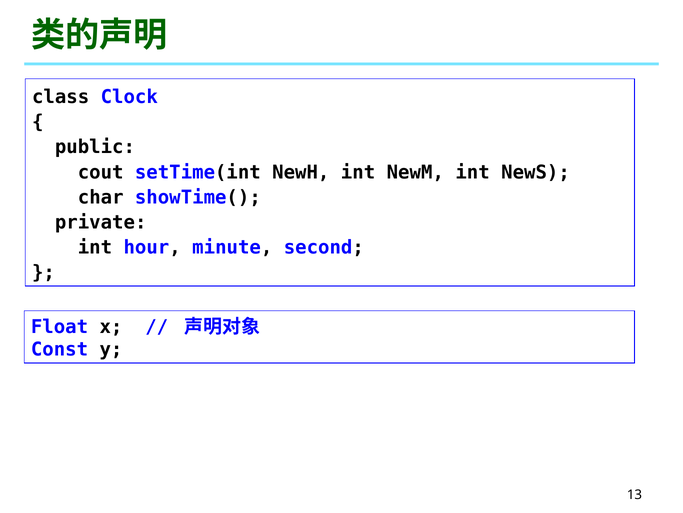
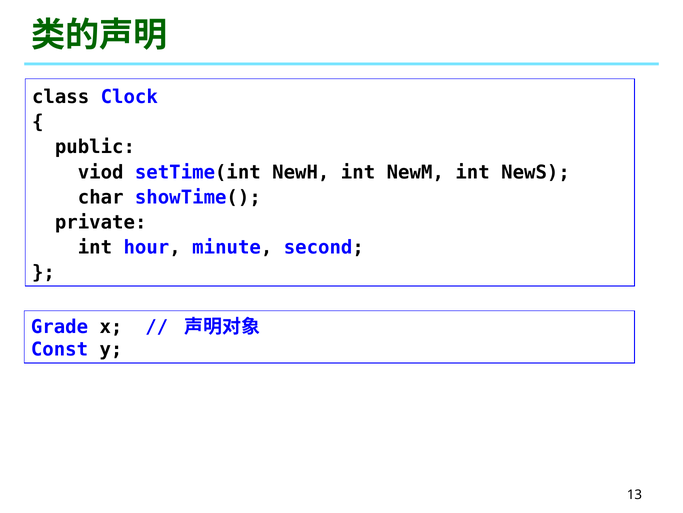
cout: cout -> viod (101, 172)
Float: Float -> Grade (59, 326)
